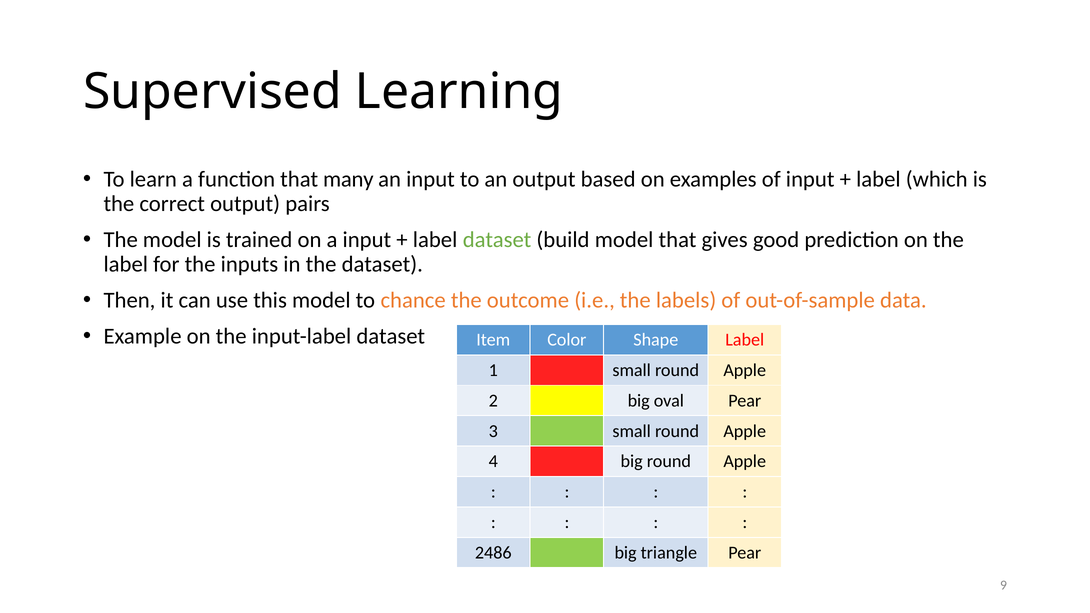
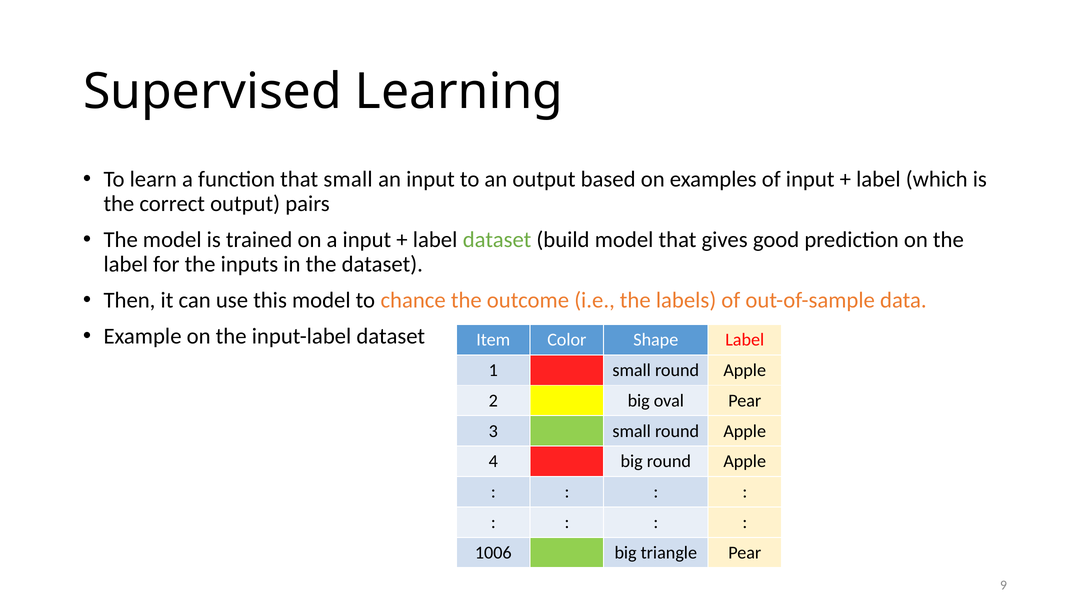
that many: many -> small (348, 179)
2486: 2486 -> 1006 (493, 553)
